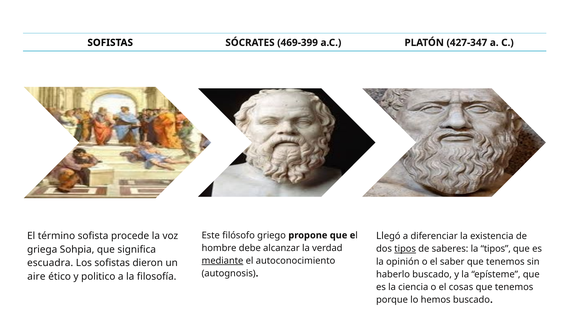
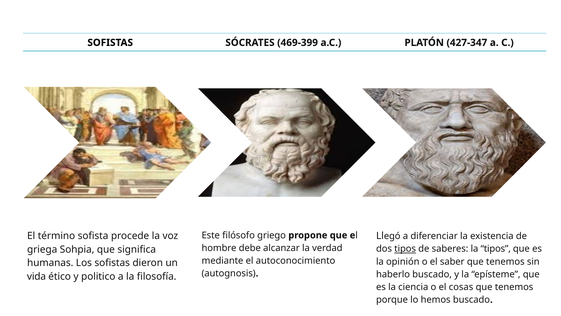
mediante underline: present -> none (222, 260)
escuadra: escuadra -> humanas (50, 263)
aire: aire -> vida (36, 276)
